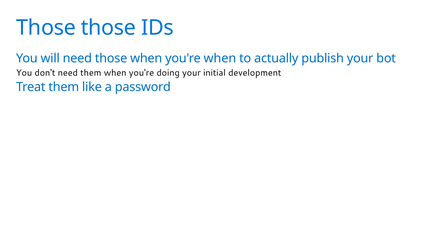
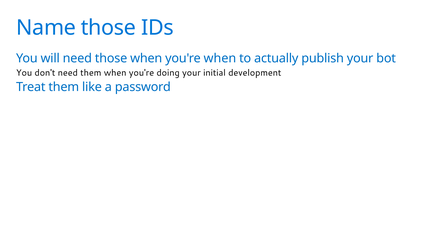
Those: Those -> Name (46, 28)
